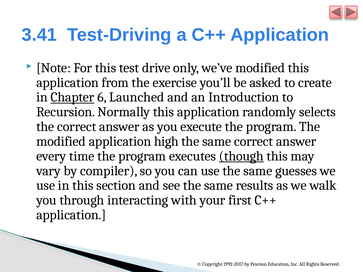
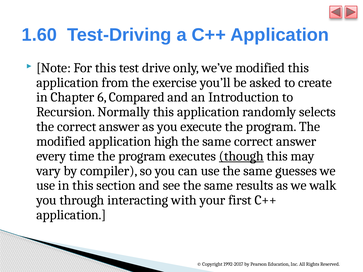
3.41: 3.41 -> 1.60 (39, 35)
Chapter underline: present -> none (72, 97)
Launched: Launched -> Compared (137, 97)
